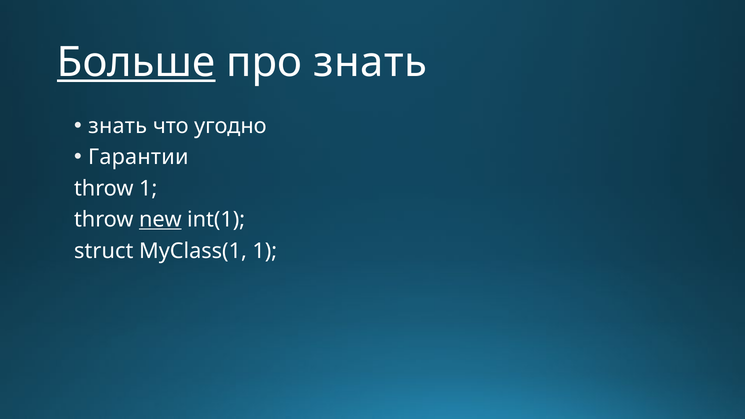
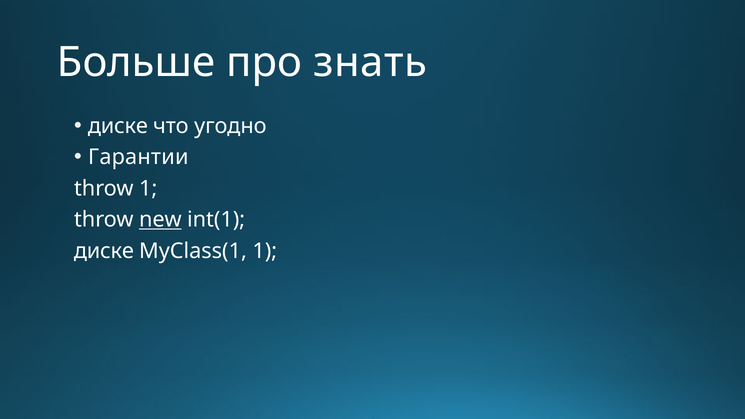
Больше underline: present -> none (136, 63)
знать: знать -> диске (118, 126)
struct: struct -> диске (104, 251)
